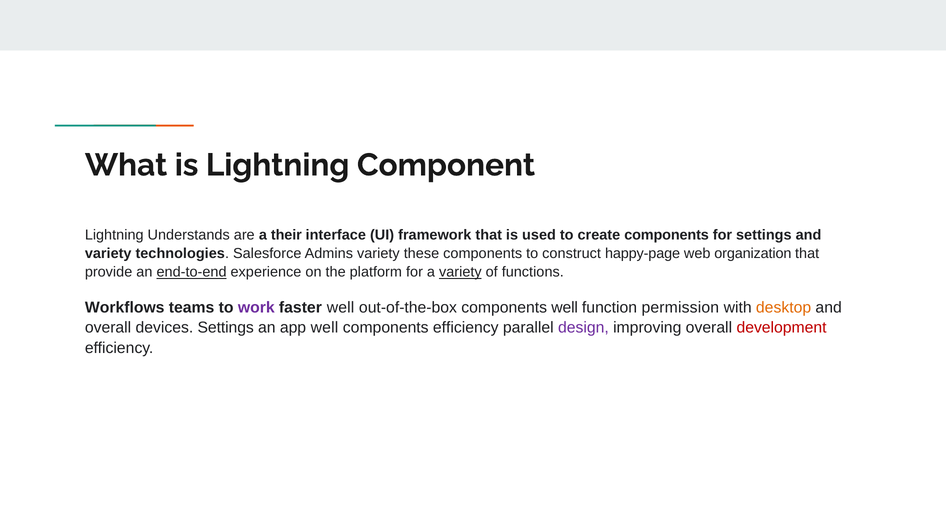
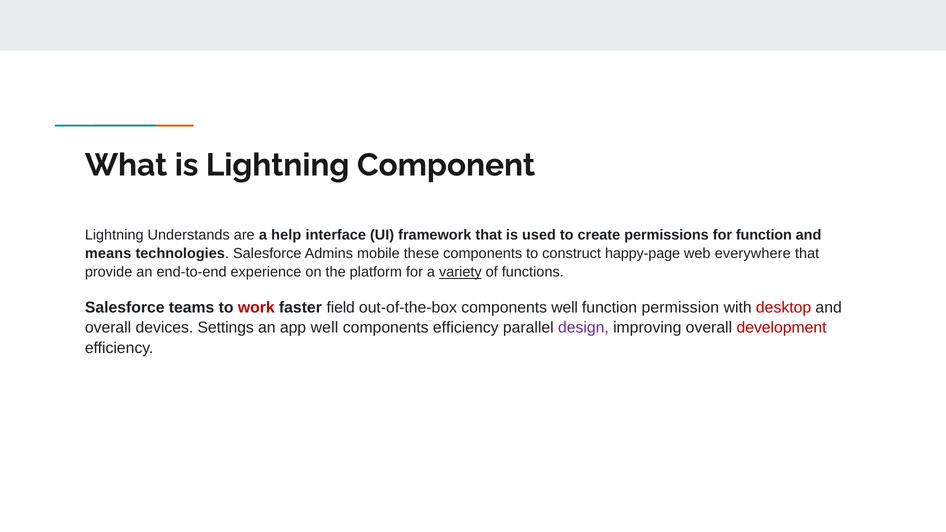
their: their -> help (286, 235)
create components: components -> permissions (667, 235)
for settings: settings -> function (764, 235)
variety: variety -> means (108, 254)
Admins variety: variety -> mobile (378, 254)
organization: organization -> everywhere (753, 254)
end-to-end underline: present -> none (192, 272)
Workflows: Workflows -> Salesforce (125, 308)
work colour: purple -> red (256, 308)
faster well: well -> field (341, 308)
desktop colour: orange -> red (784, 308)
